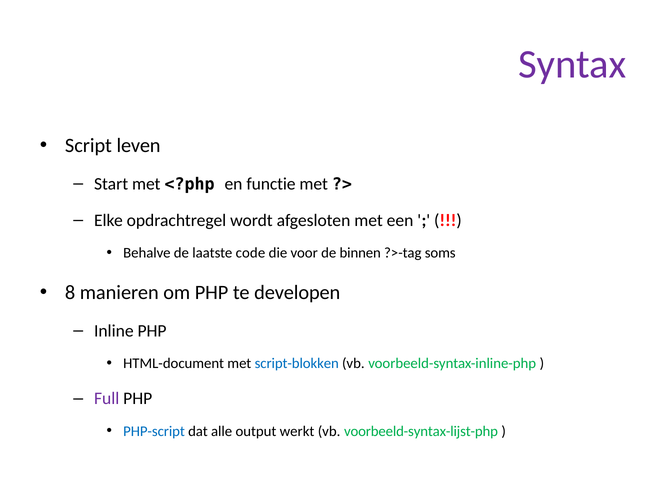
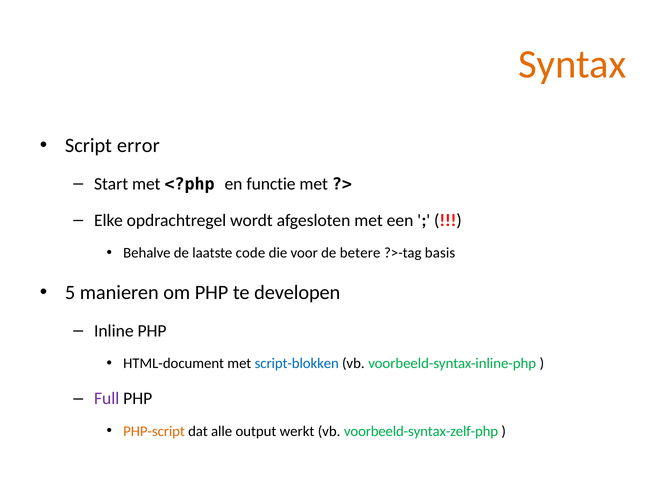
Syntax colour: purple -> orange (572, 64)
leven: leven -> error (138, 146)
binnen: binnen -> betere (360, 253)
soms: soms -> basis (440, 253)
8: 8 -> 5 (70, 293)
PHP-script colour: blue -> orange (154, 432)
voorbeeld-syntax-lijst-php: voorbeeld-syntax-lijst-php -> voorbeeld-syntax-zelf-php (421, 432)
